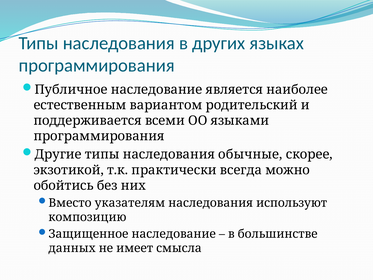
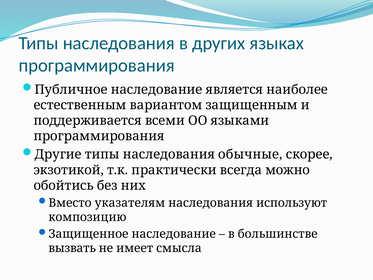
родительский: родительский -> защищенным (252, 105)
данных: данных -> вызвать (72, 248)
